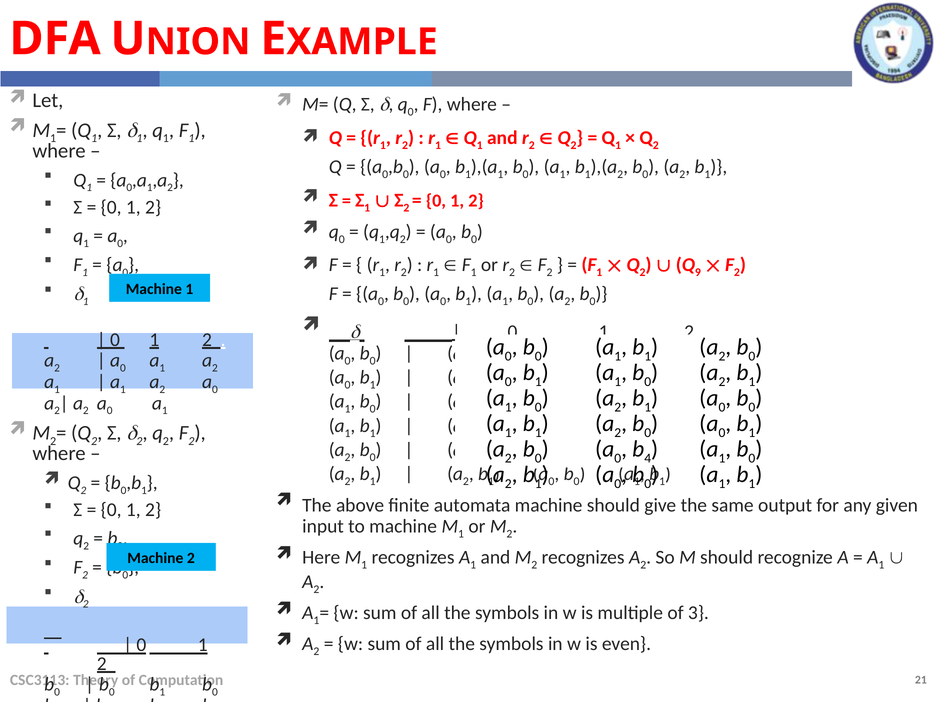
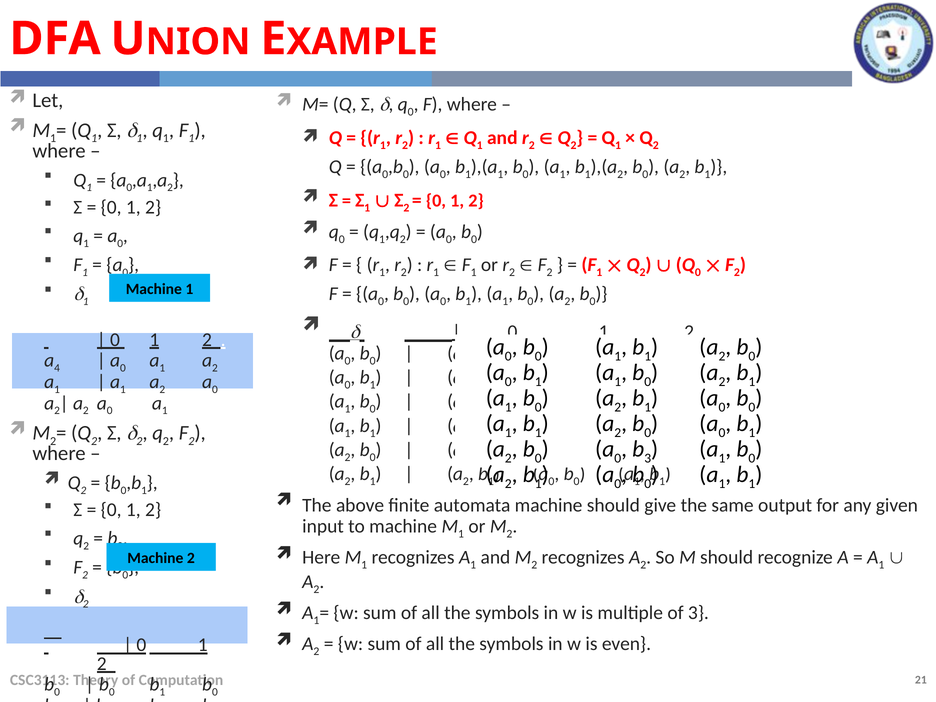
9: 9 -> 0 (698, 273)
2: 2 -> 4 (57, 368)
4: 4 -> 3 (648, 458)
